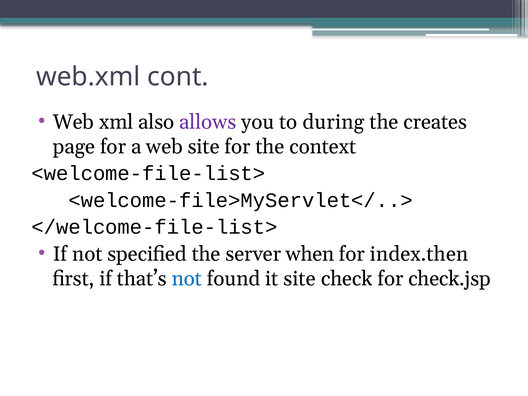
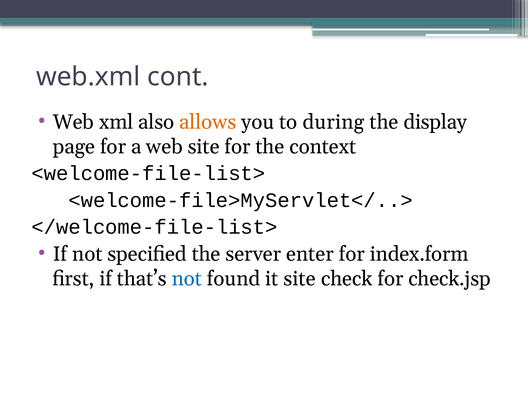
allows colour: purple -> orange (208, 122)
creates: creates -> display (435, 122)
when: when -> enter (310, 254)
index.then: index.then -> index.form (419, 254)
